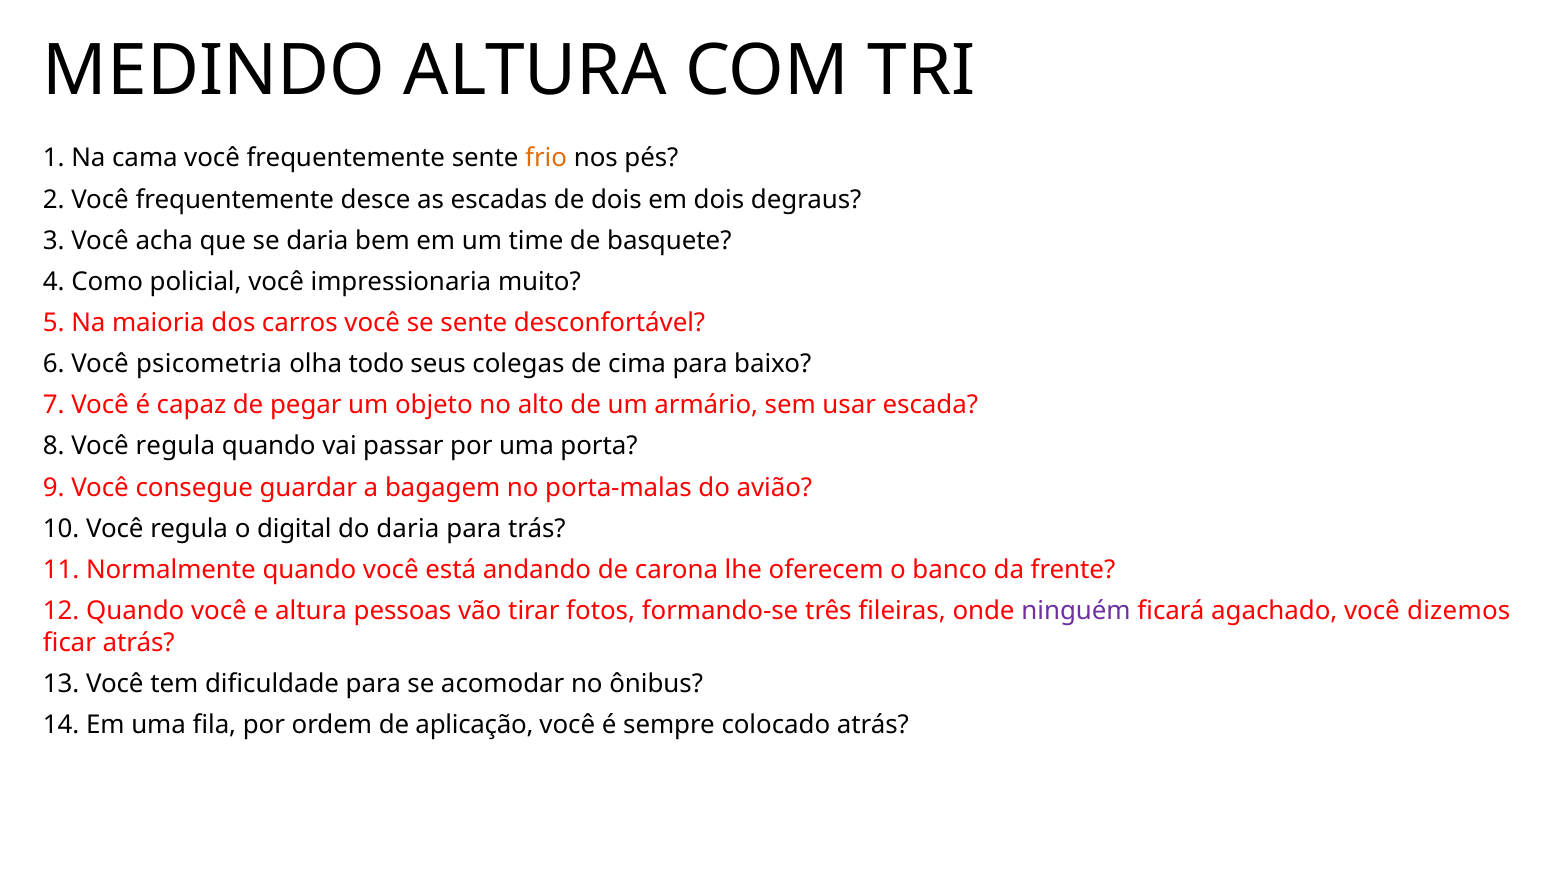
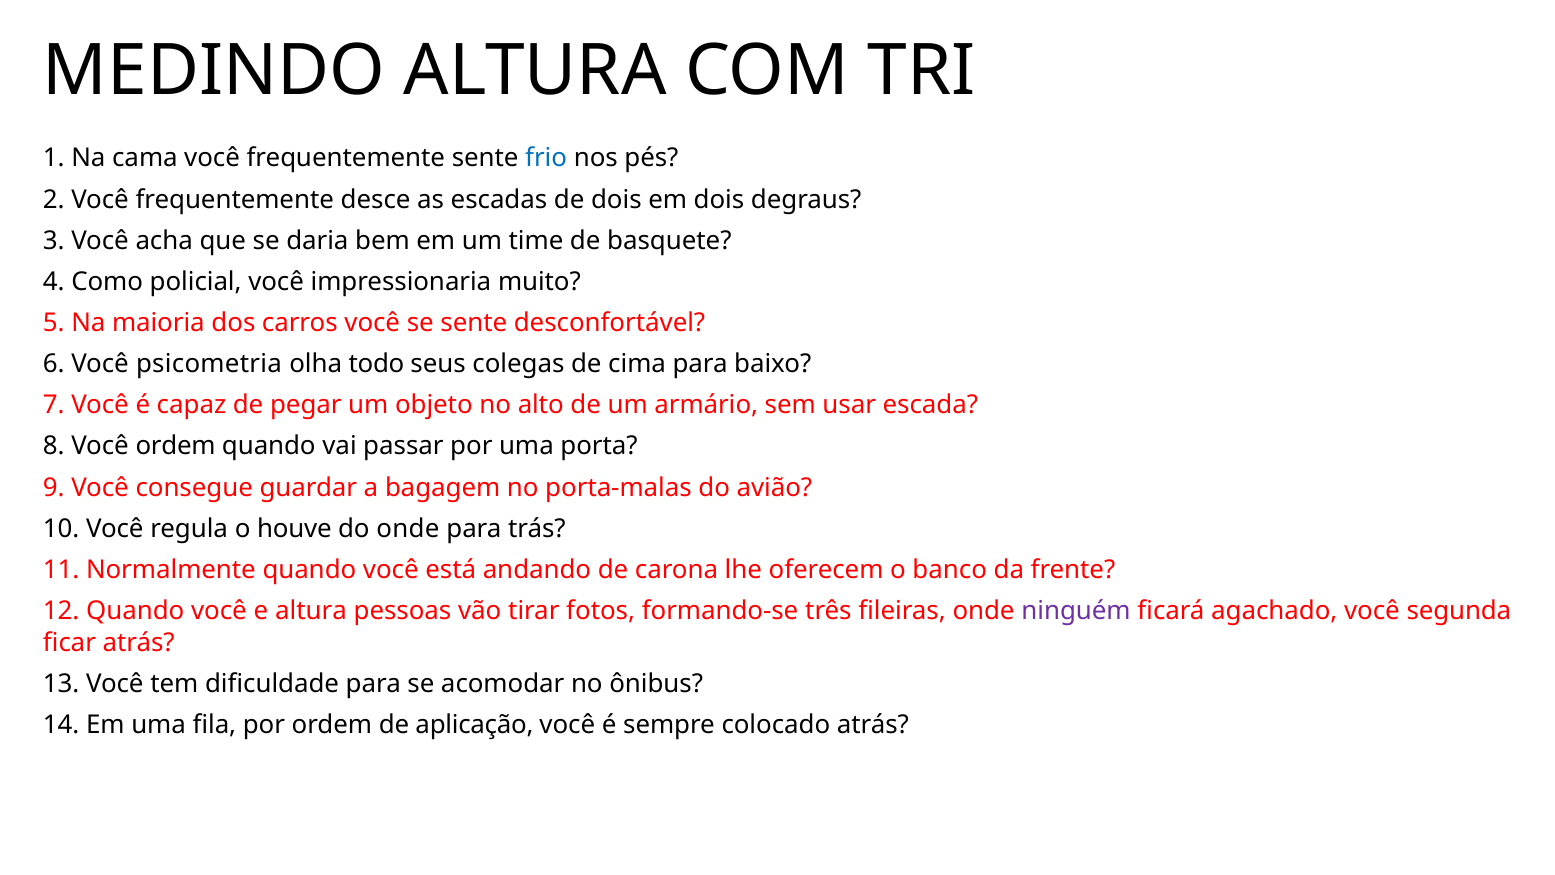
frio colour: orange -> blue (546, 158)
8 Você regula: regula -> ordem (176, 446)
digital: digital -> houve (294, 529)
do daria: daria -> onde (408, 529)
dizemos: dizemos -> segunda (1459, 611)
